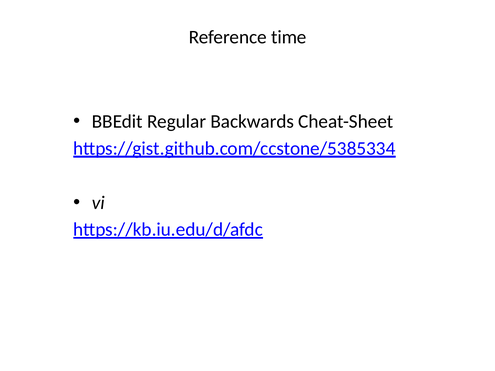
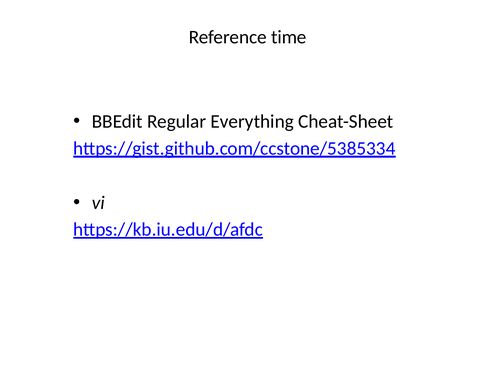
Backwards: Backwards -> Everything (252, 122)
